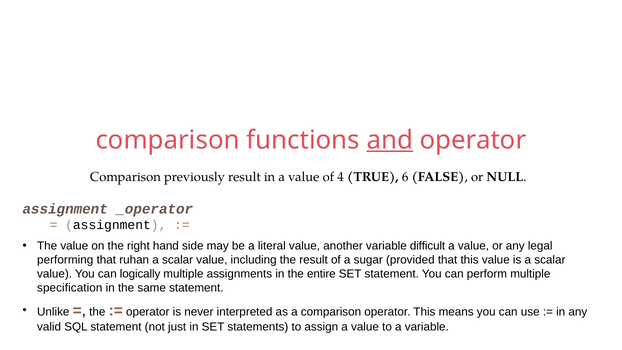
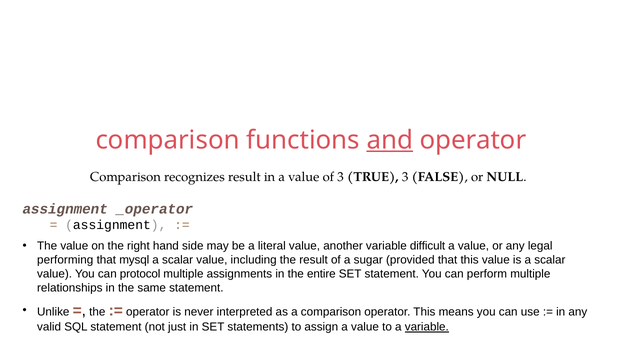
previously: previously -> recognizes (194, 177)
of 4: 4 -> 3 (341, 177)
TRUE 6: 6 -> 3 (405, 177)
ruhan: ruhan -> mysql (134, 260)
logically: logically -> protocol (140, 274)
specification: specification -> relationships (70, 288)
variable underline: none -> present (427, 327)
